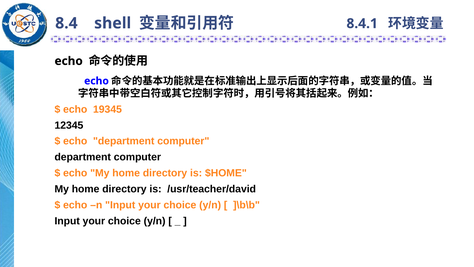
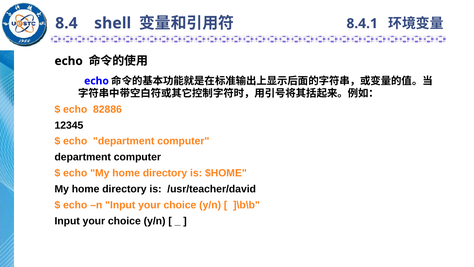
19345: 19345 -> 82886 (107, 109)
